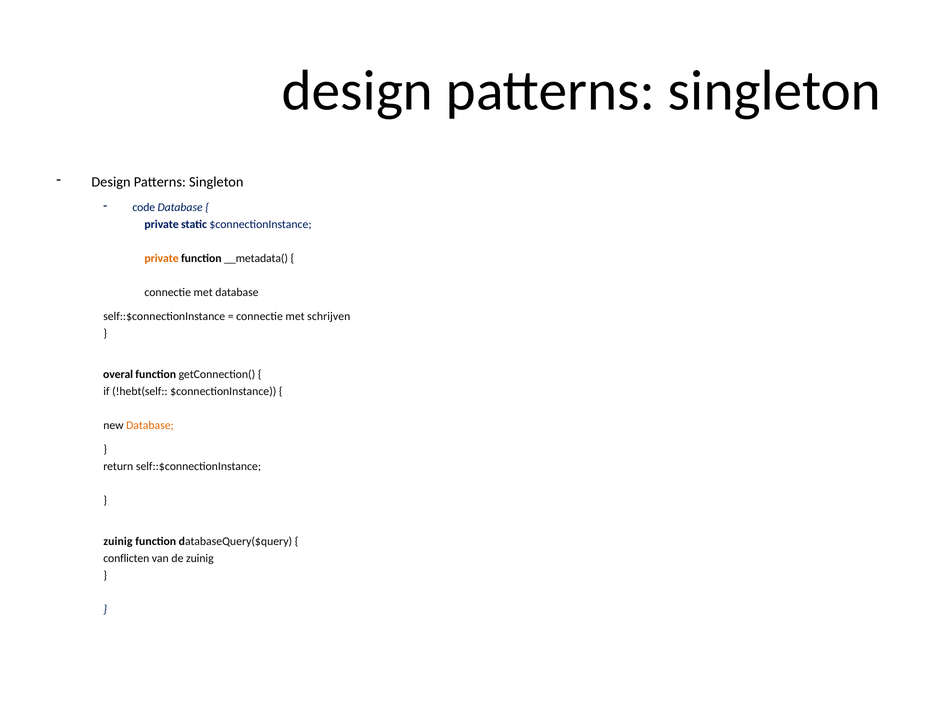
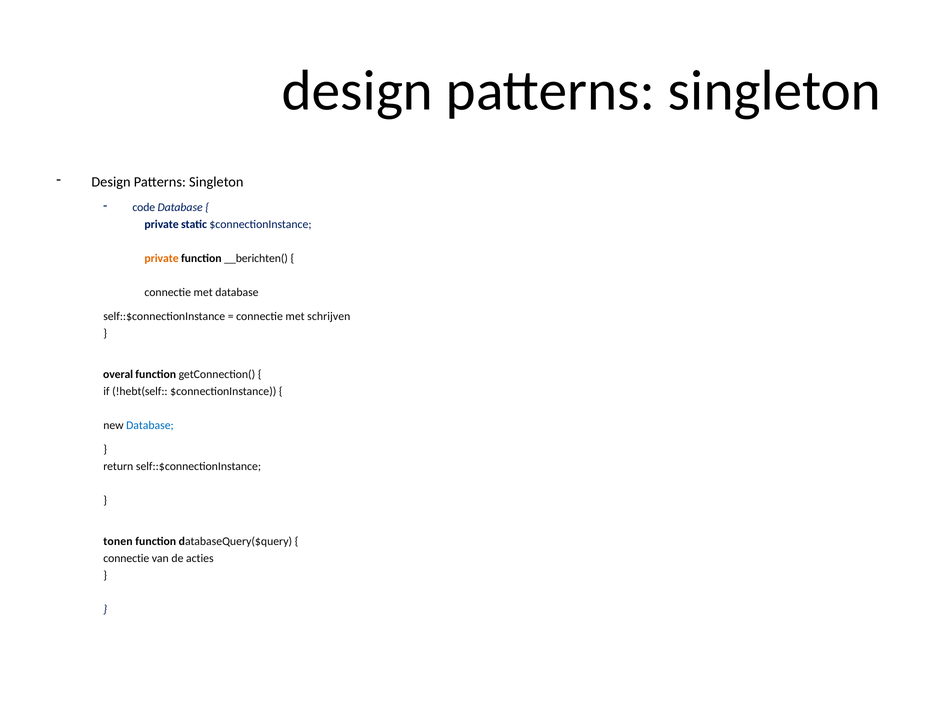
__metadata(: __metadata( -> __berichten( (256, 258)
Database colour: orange -> blue (150, 425)
zuinig: zuinig -> tonen (118, 541)
conflicten: conflicten -> connectie (126, 558)
de zuinig: zuinig -> acties (200, 558)
